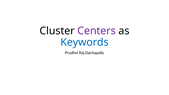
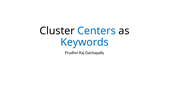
Centers colour: purple -> blue (97, 31)
